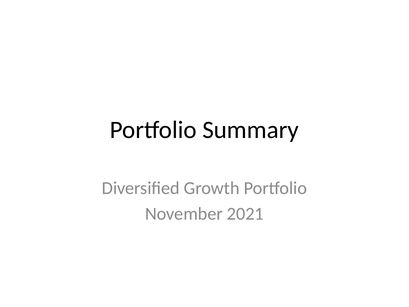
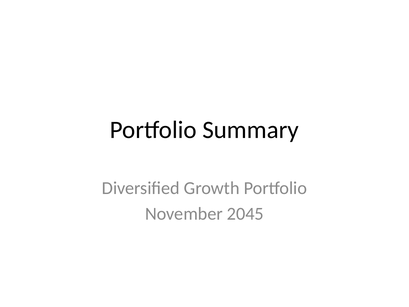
2021: 2021 -> 2045 (245, 214)
